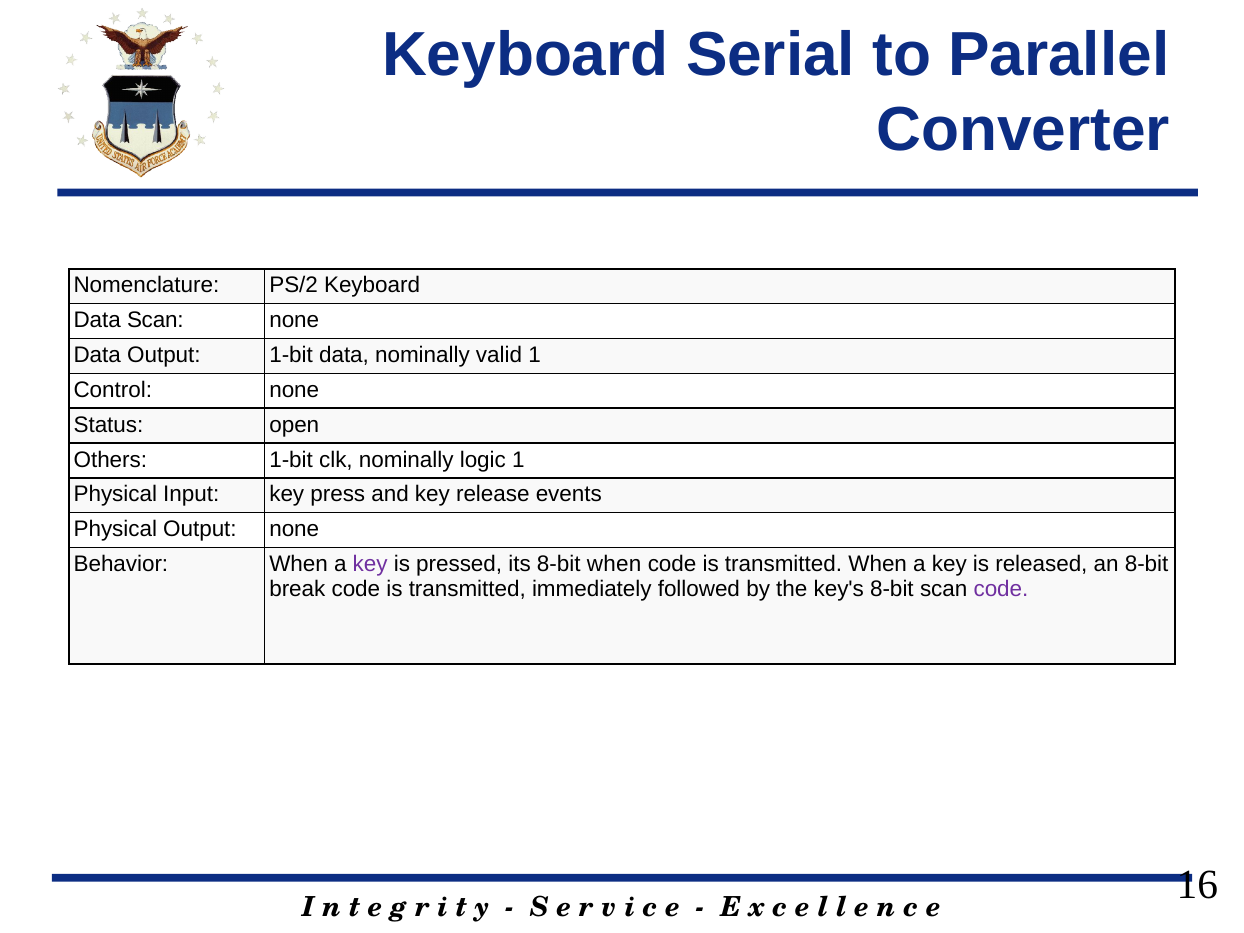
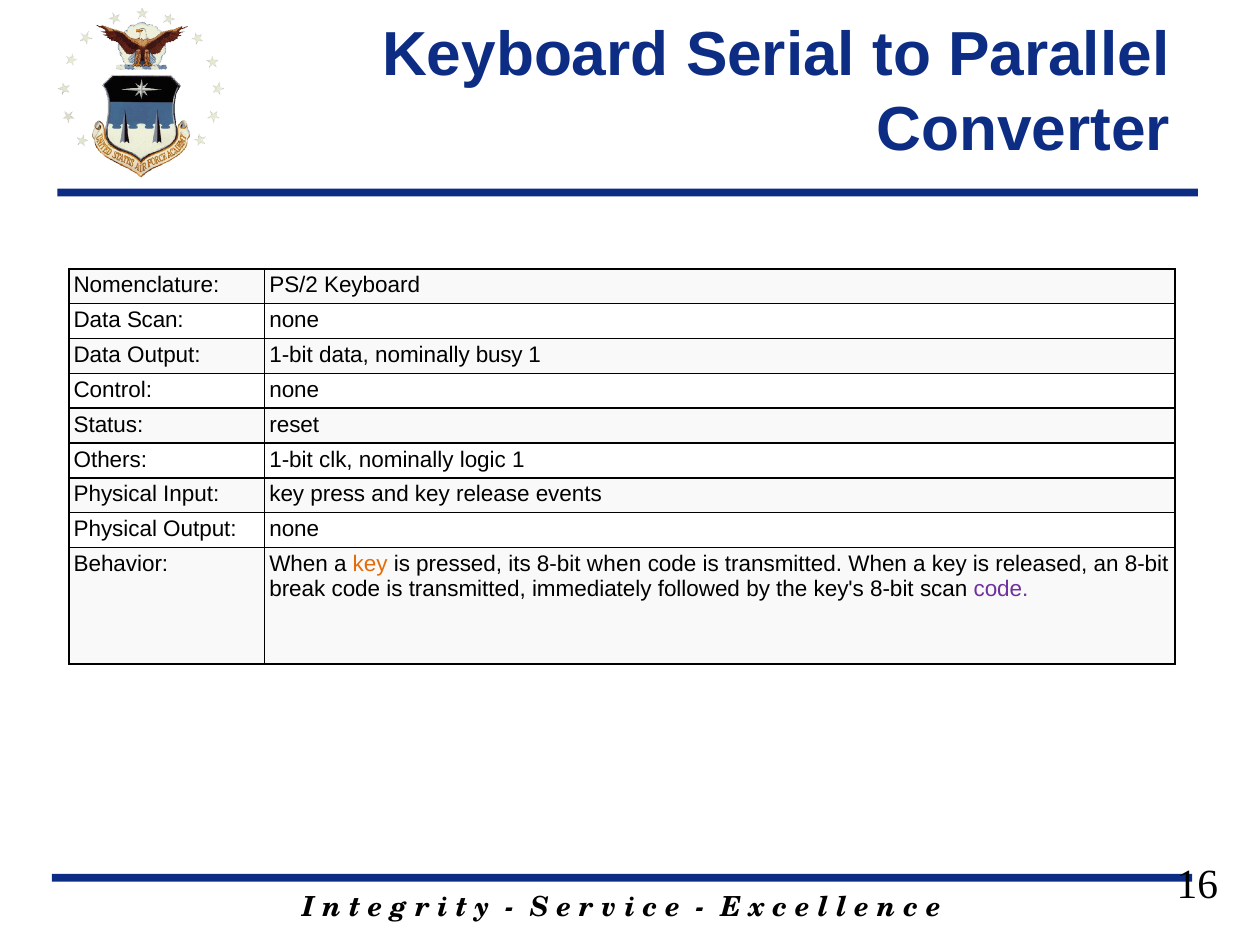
valid: valid -> busy (499, 355)
open: open -> reset (294, 425)
key colour: purple -> orange (370, 564)
